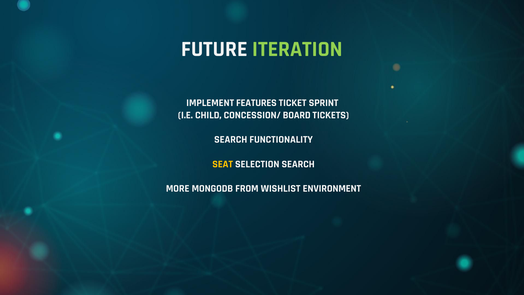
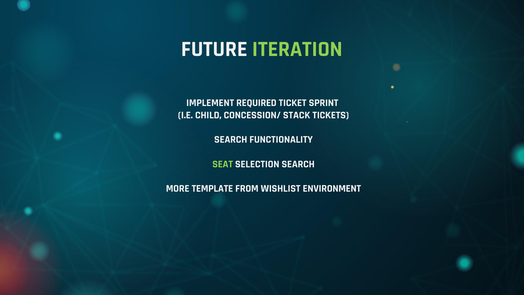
FEATURES: FEATURES -> REQUIRED (256, 103)
BOARD: BOARD -> STACK (297, 115)
SEAT colour: yellow -> light green (223, 164)
MONGODB: MONGODB -> TEMPLATE (212, 188)
